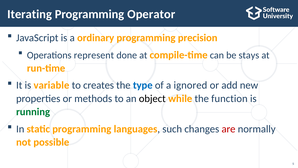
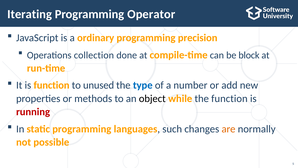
represent: represent -> collection (94, 55)
stays: stays -> block (249, 55)
is variable: variable -> function (52, 85)
creates: creates -> unused (99, 85)
ignored: ignored -> number (190, 85)
running colour: green -> red (33, 112)
are colour: red -> orange (229, 129)
